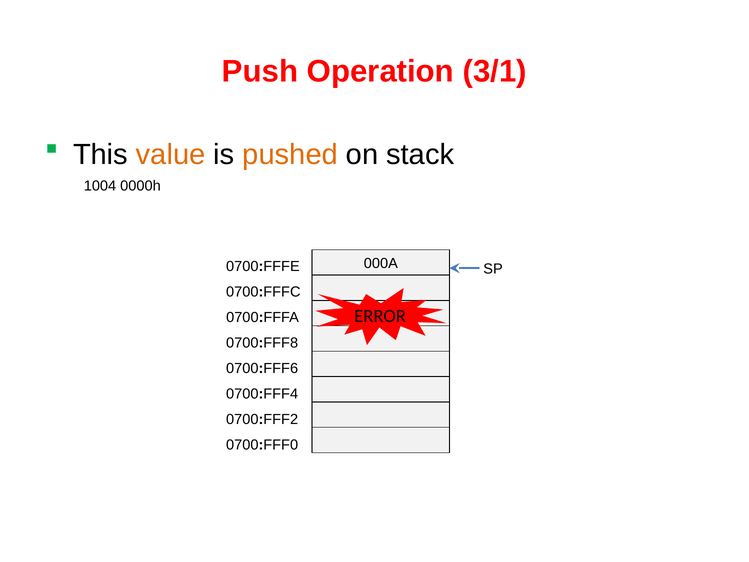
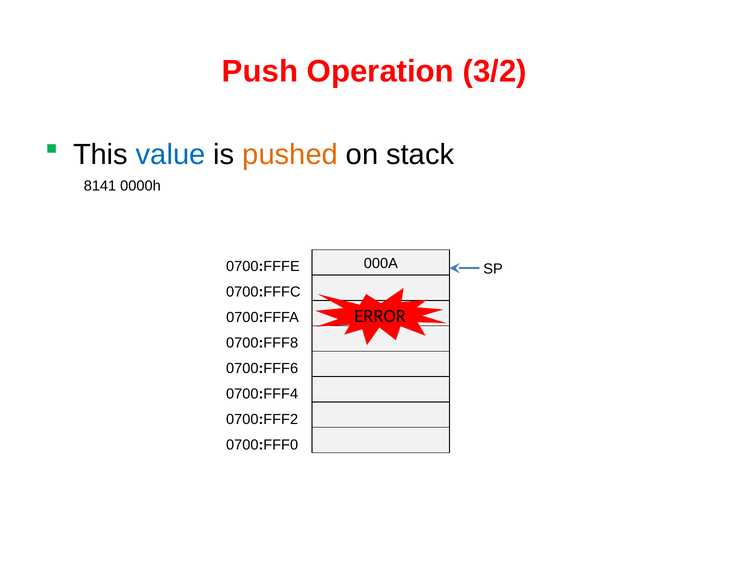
3/1: 3/1 -> 3/2 (495, 71)
value colour: orange -> blue (171, 154)
1004: 1004 -> 8141 (100, 186)
